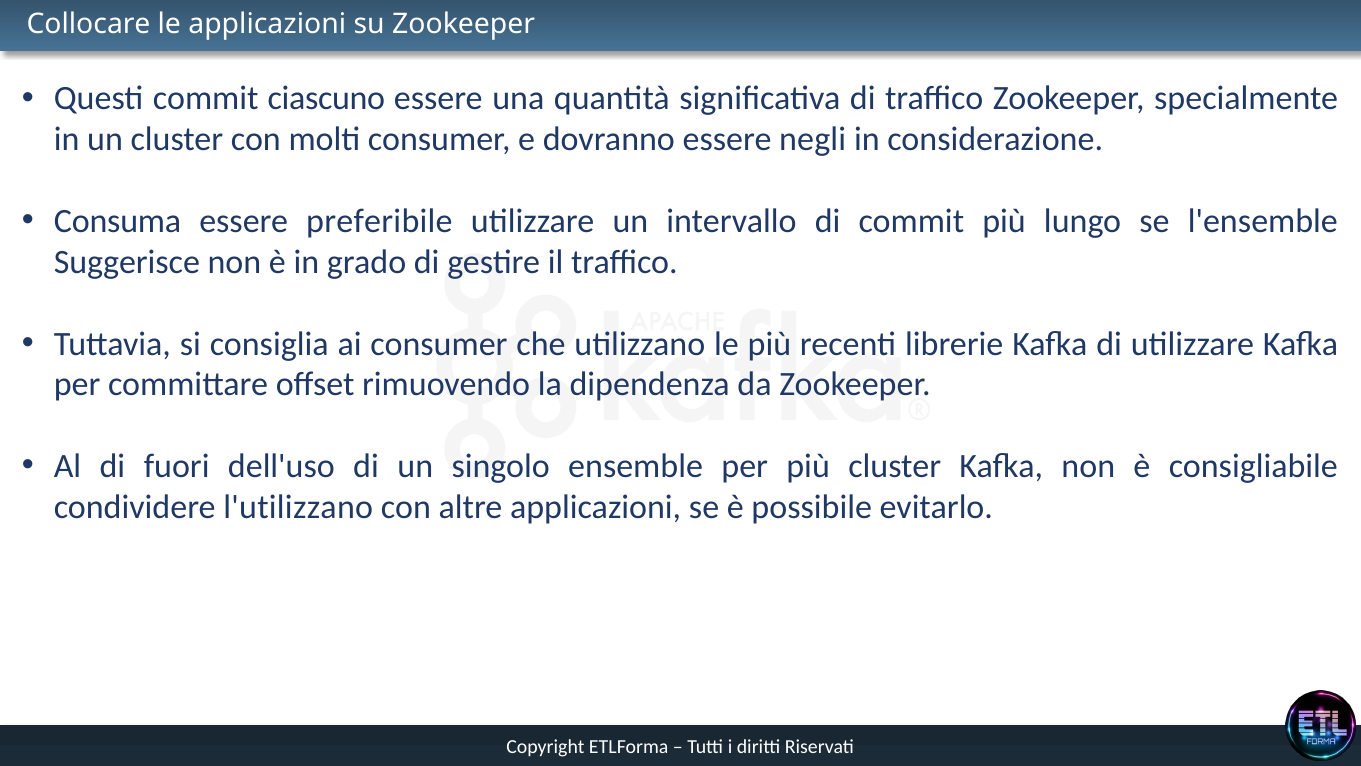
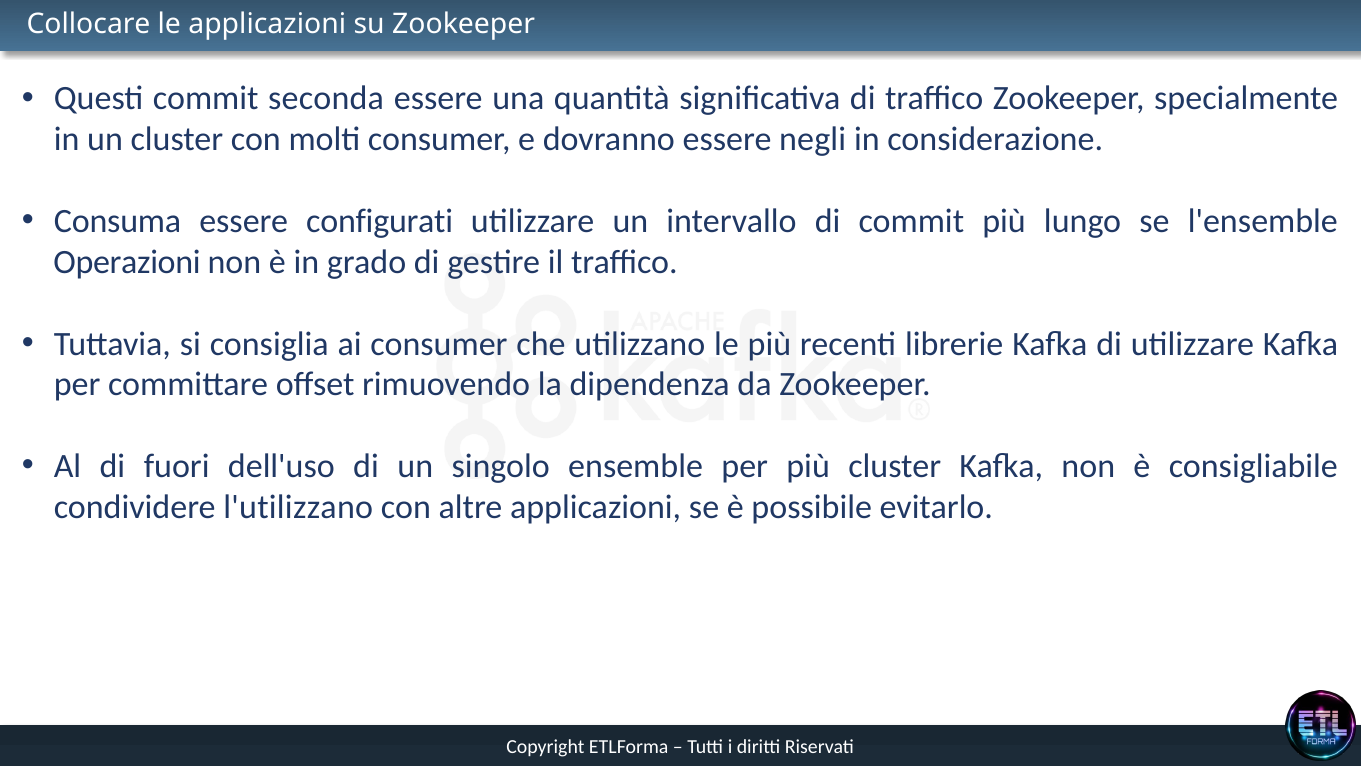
ciascuno: ciascuno -> seconda (326, 99)
preferibile: preferibile -> configurati (380, 221)
Suggerisce: Suggerisce -> Operazioni (127, 262)
